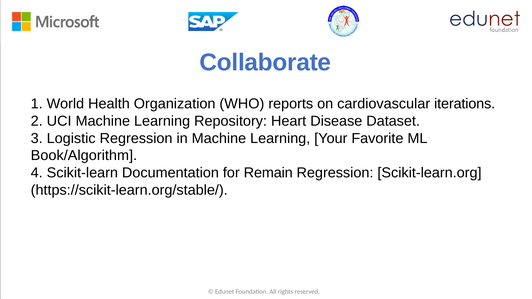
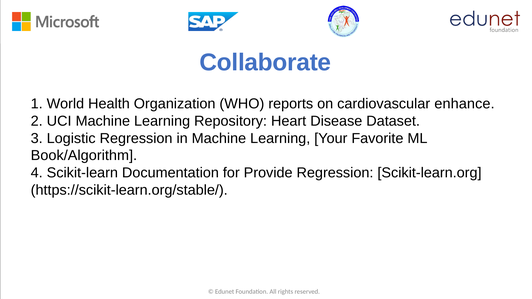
iterations: iterations -> enhance (465, 104)
Remain: Remain -> Provide (268, 173)
